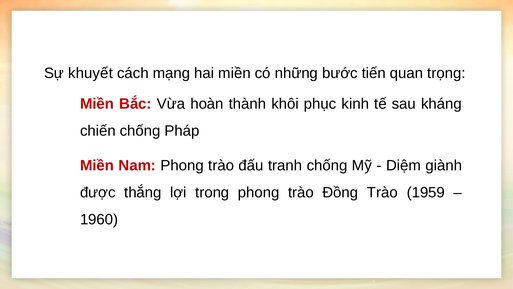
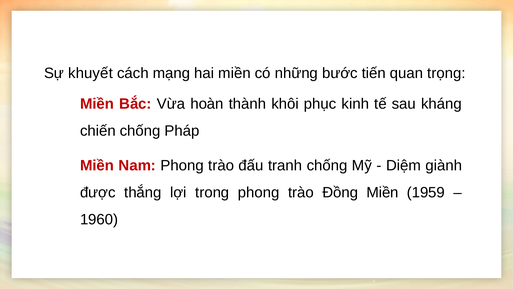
Đồng Trào: Trào -> Miền (383, 192)
